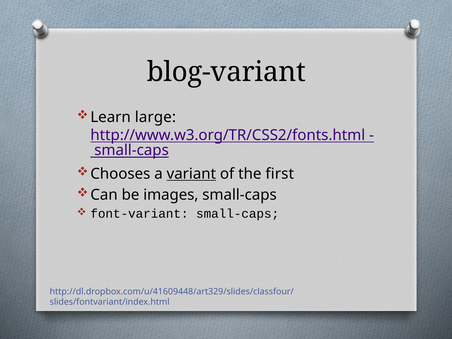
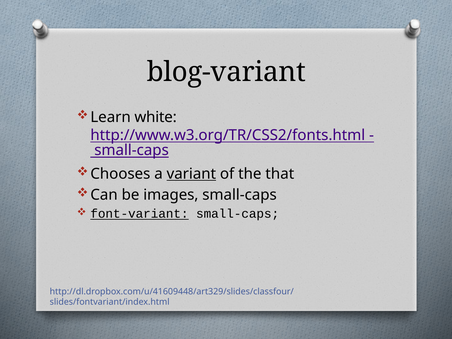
large: large -> white (156, 117)
first: first -> that (280, 174)
font-variant underline: none -> present (139, 214)
